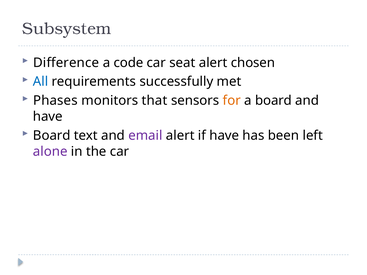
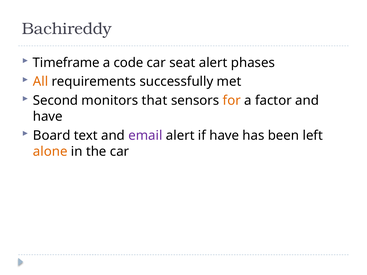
Subsystem: Subsystem -> Bachireddy (67, 29)
Difference: Difference -> Timeframe (66, 63)
chosen: chosen -> phases (253, 63)
All colour: blue -> orange (41, 82)
Phases: Phases -> Second (56, 101)
a board: board -> factor (273, 101)
alone colour: purple -> orange (50, 152)
